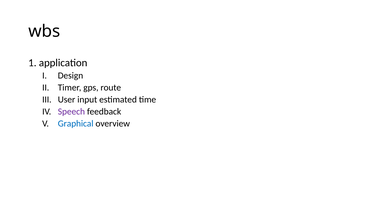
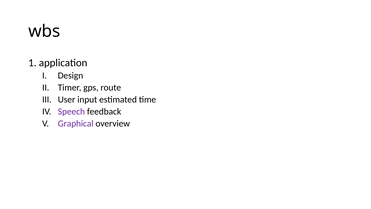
Graphical colour: blue -> purple (76, 123)
